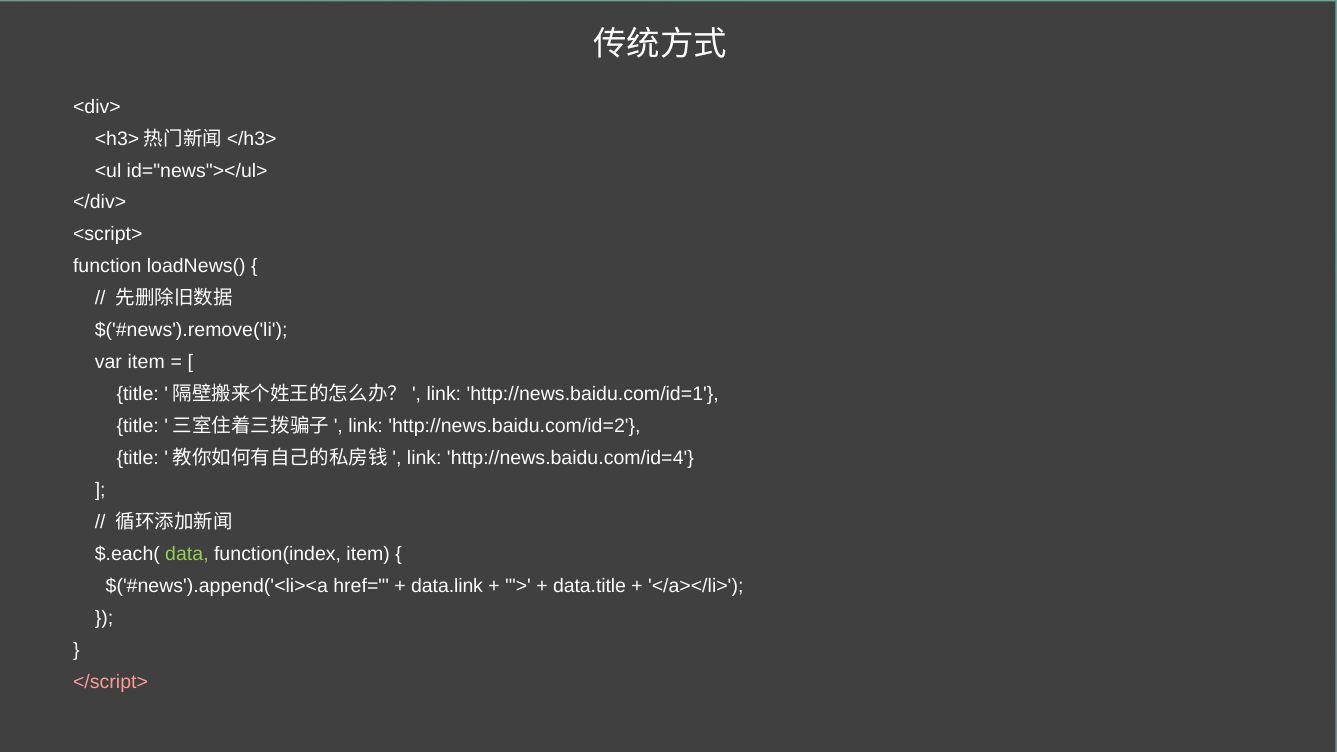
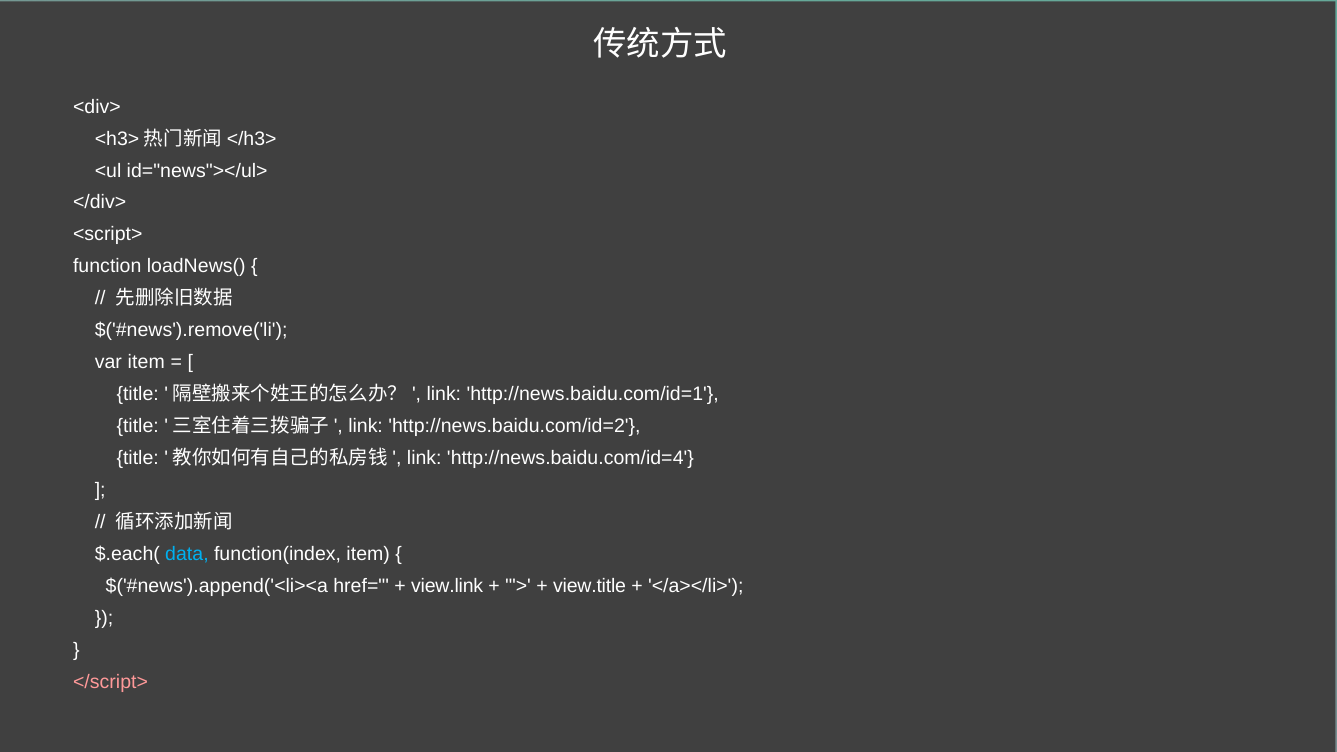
data colour: light green -> light blue (187, 554)
data.link: data.link -> view.link (447, 586)
data.title: data.title -> view.title (590, 586)
